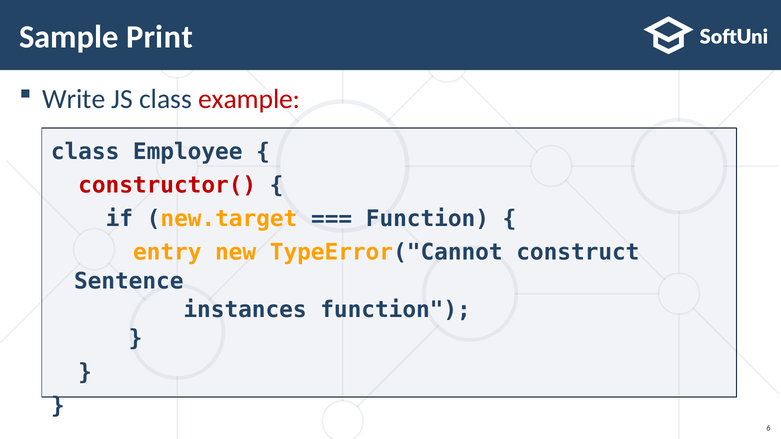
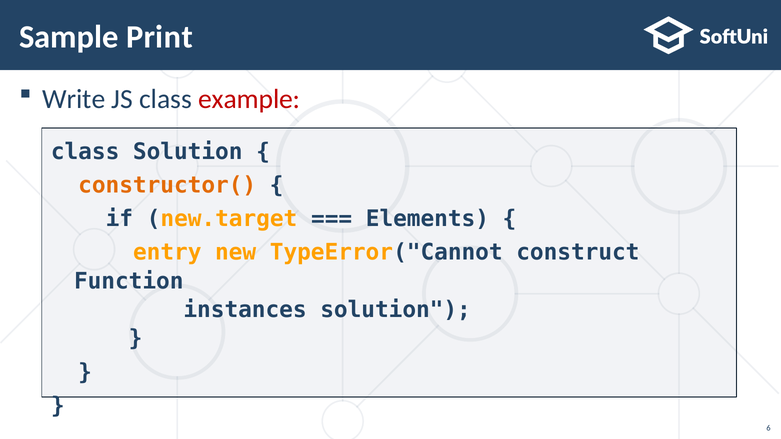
class Employee: Employee -> Solution (188, 152)
constructor( colour: red -> orange (167, 185)
Function: Function -> Elements (427, 219)
Sentence: Sentence -> Function (129, 281)
instances function: function -> solution (396, 310)
